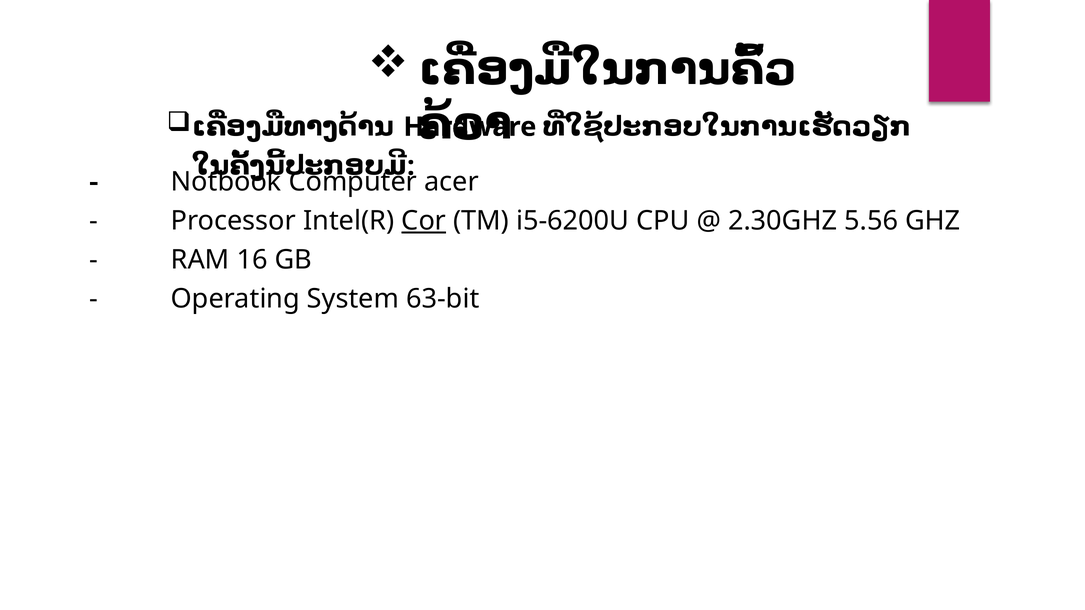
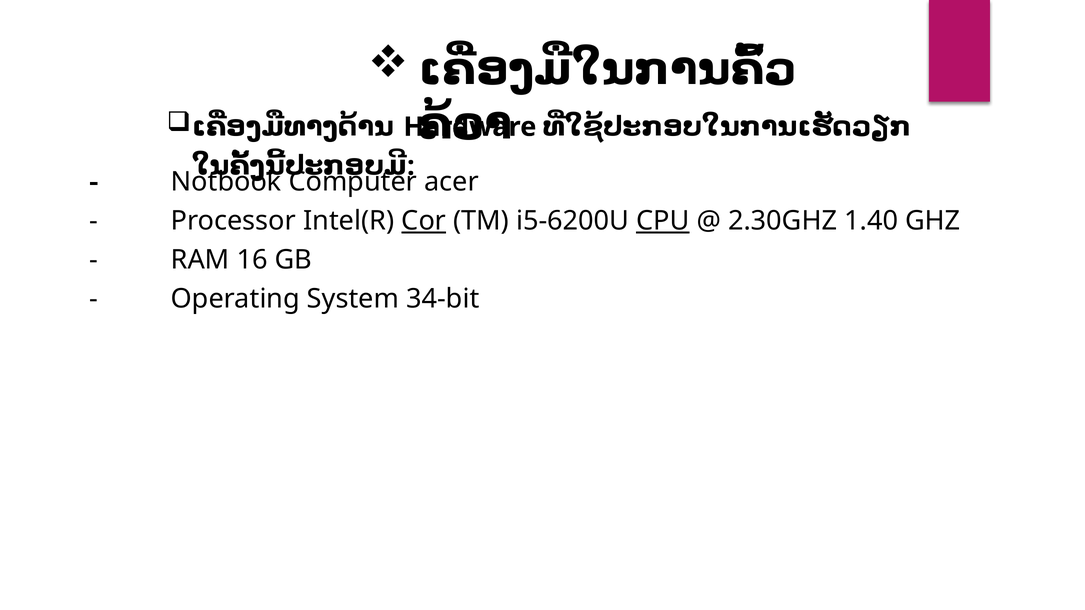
CPU underline: none -> present (663, 221)
5.56: 5.56 -> 1.40 (871, 221)
63-bit: 63-bit -> 34-bit (443, 299)
